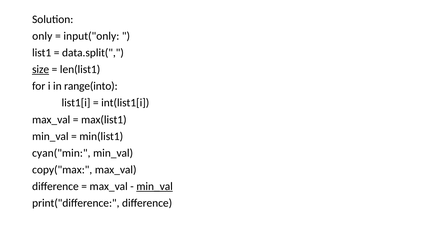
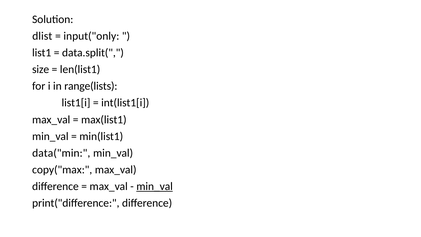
only: only -> dlist (42, 36)
size underline: present -> none (41, 69)
range(into: range(into -> range(lists (91, 86)
cyan("min: cyan("min -> data("min (61, 153)
